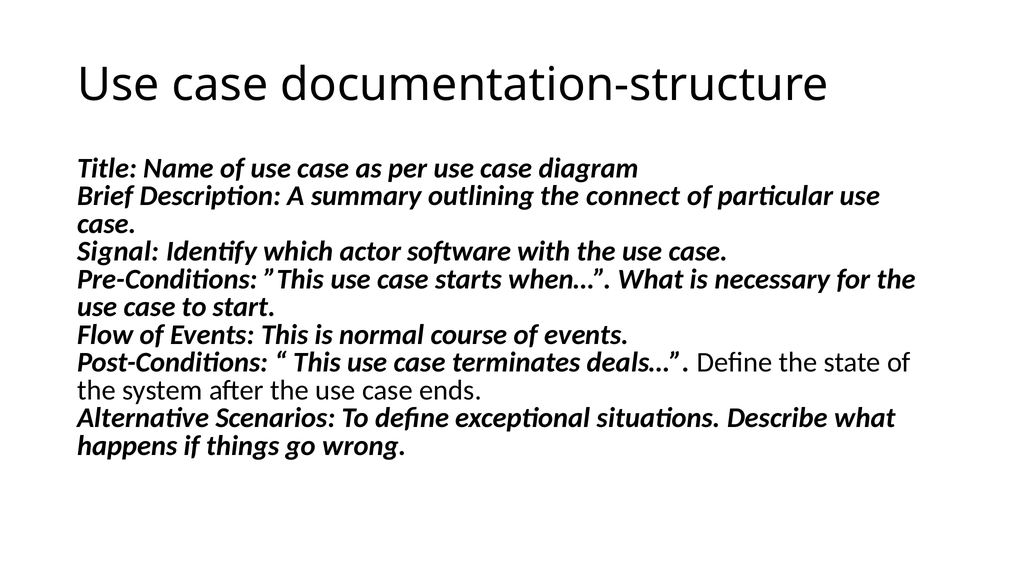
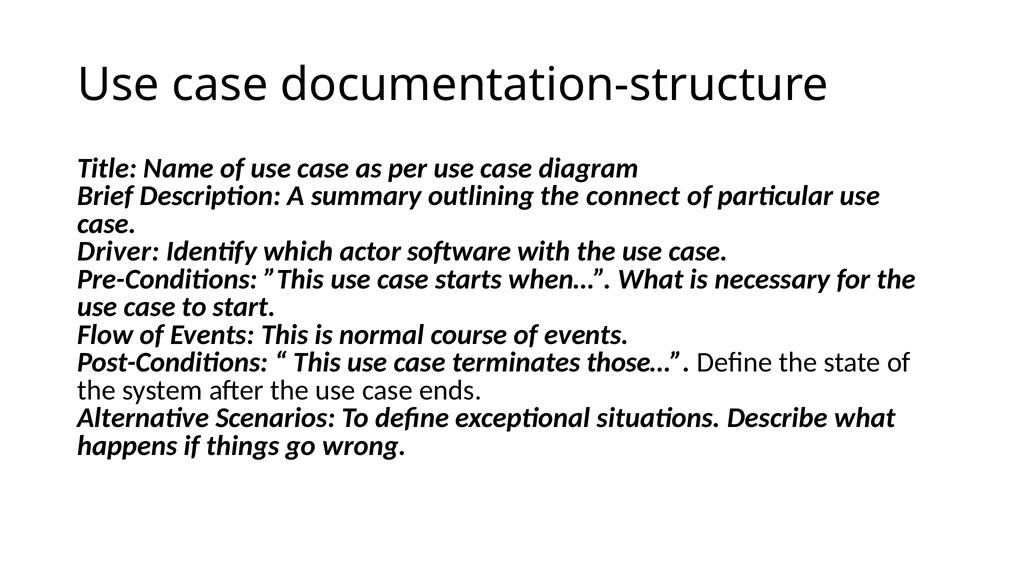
Signal: Signal -> Driver (118, 251)
deals…: deals… -> those… (638, 362)
